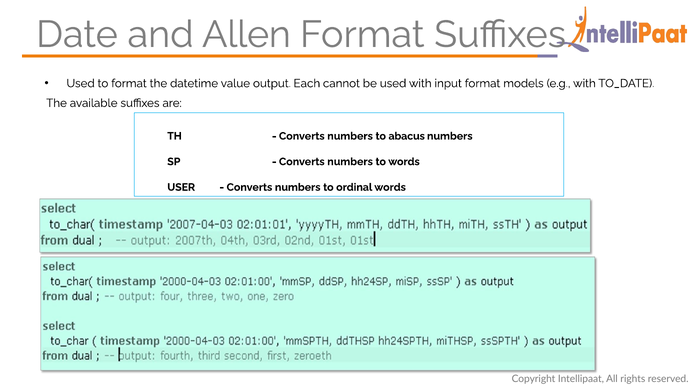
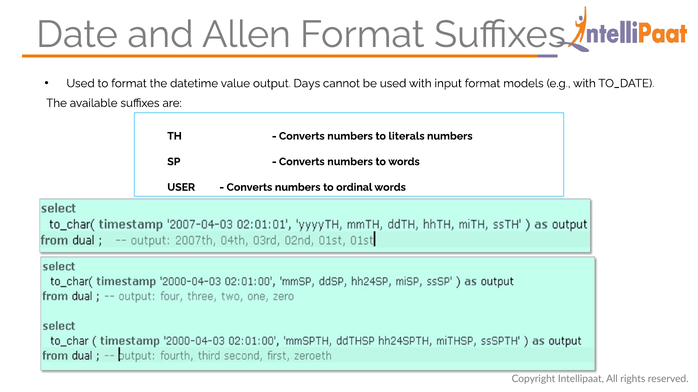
Each: Each -> Days (307, 84)
abacus: abacus -> literals (407, 136)
